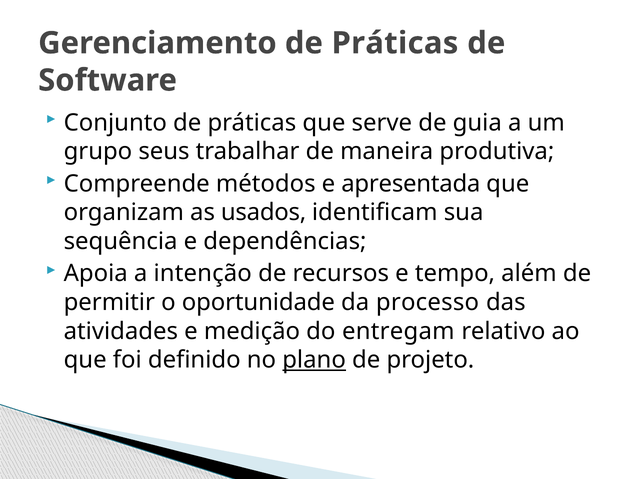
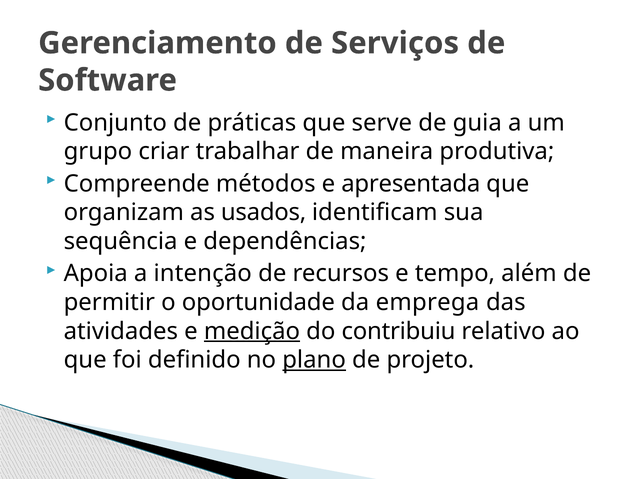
Gerenciamento de Práticas: Práticas -> Serviços (395, 43)
seus: seus -> criar (164, 151)
processo: processo -> emprega (428, 302)
medição underline: none -> present (252, 331)
entregam: entregam -> contribuiu (399, 331)
